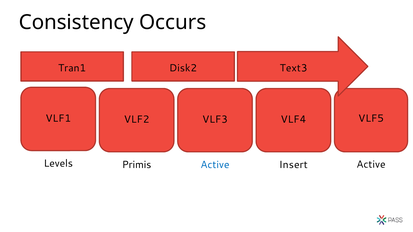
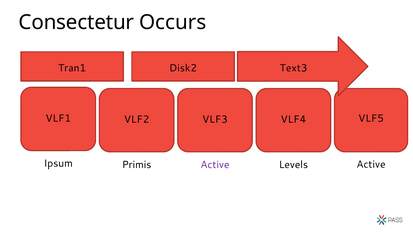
Consistency: Consistency -> Consectetur (76, 23)
Levels: Levels -> Ipsum (58, 164)
Active colour: blue -> purple (215, 165)
Insert: Insert -> Levels (293, 165)
